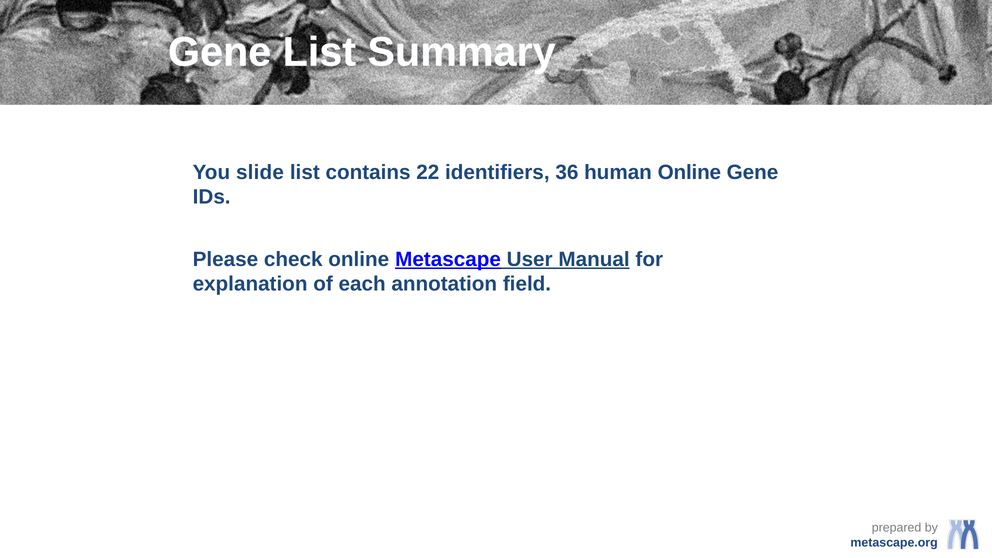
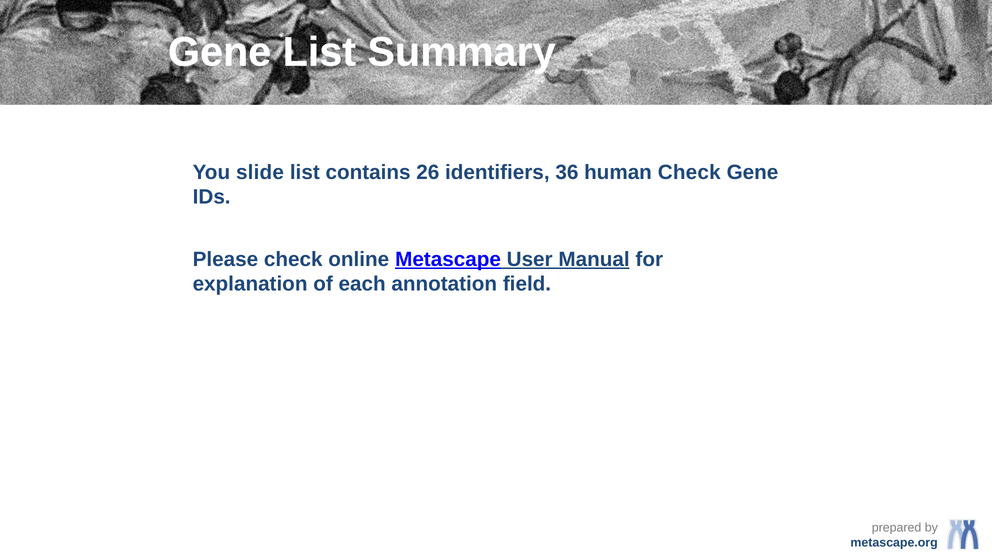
22: 22 -> 26 (428, 172)
human Online: Online -> Check (689, 172)
